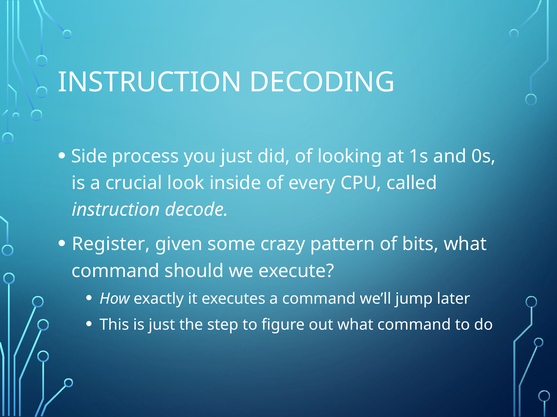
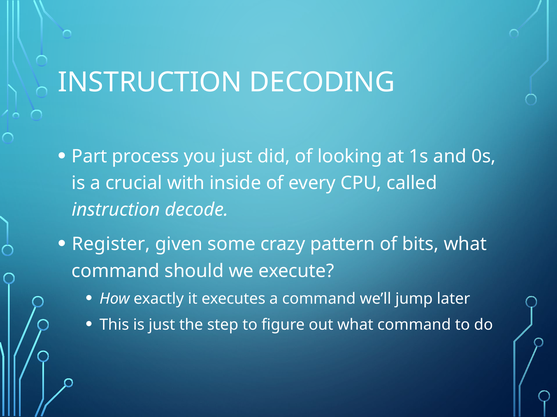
Side: Side -> Part (89, 157)
look: look -> with (186, 183)
